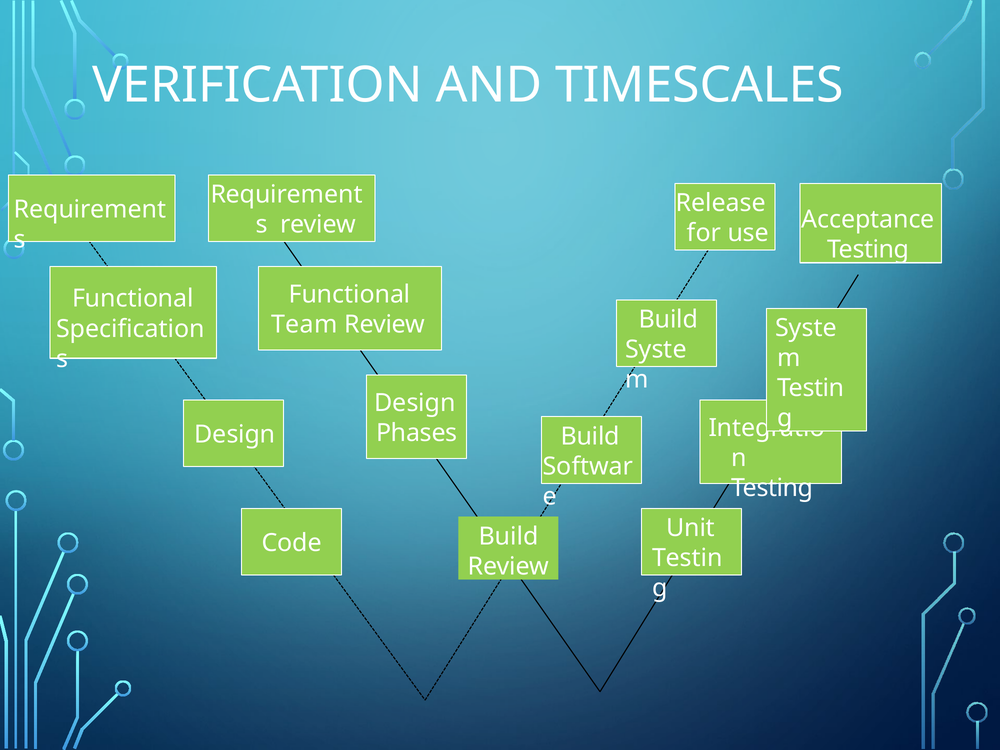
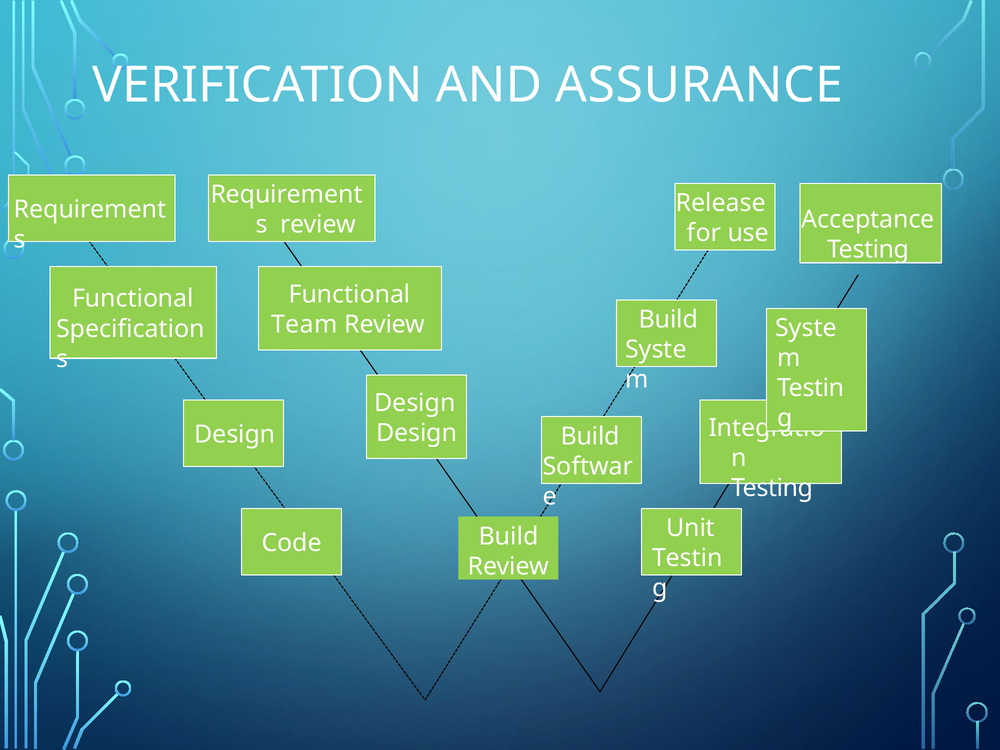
TIMESCALES: TIMESCALES -> ASSURANCE (699, 85)
Phases: Phases -> Design (417, 433)
